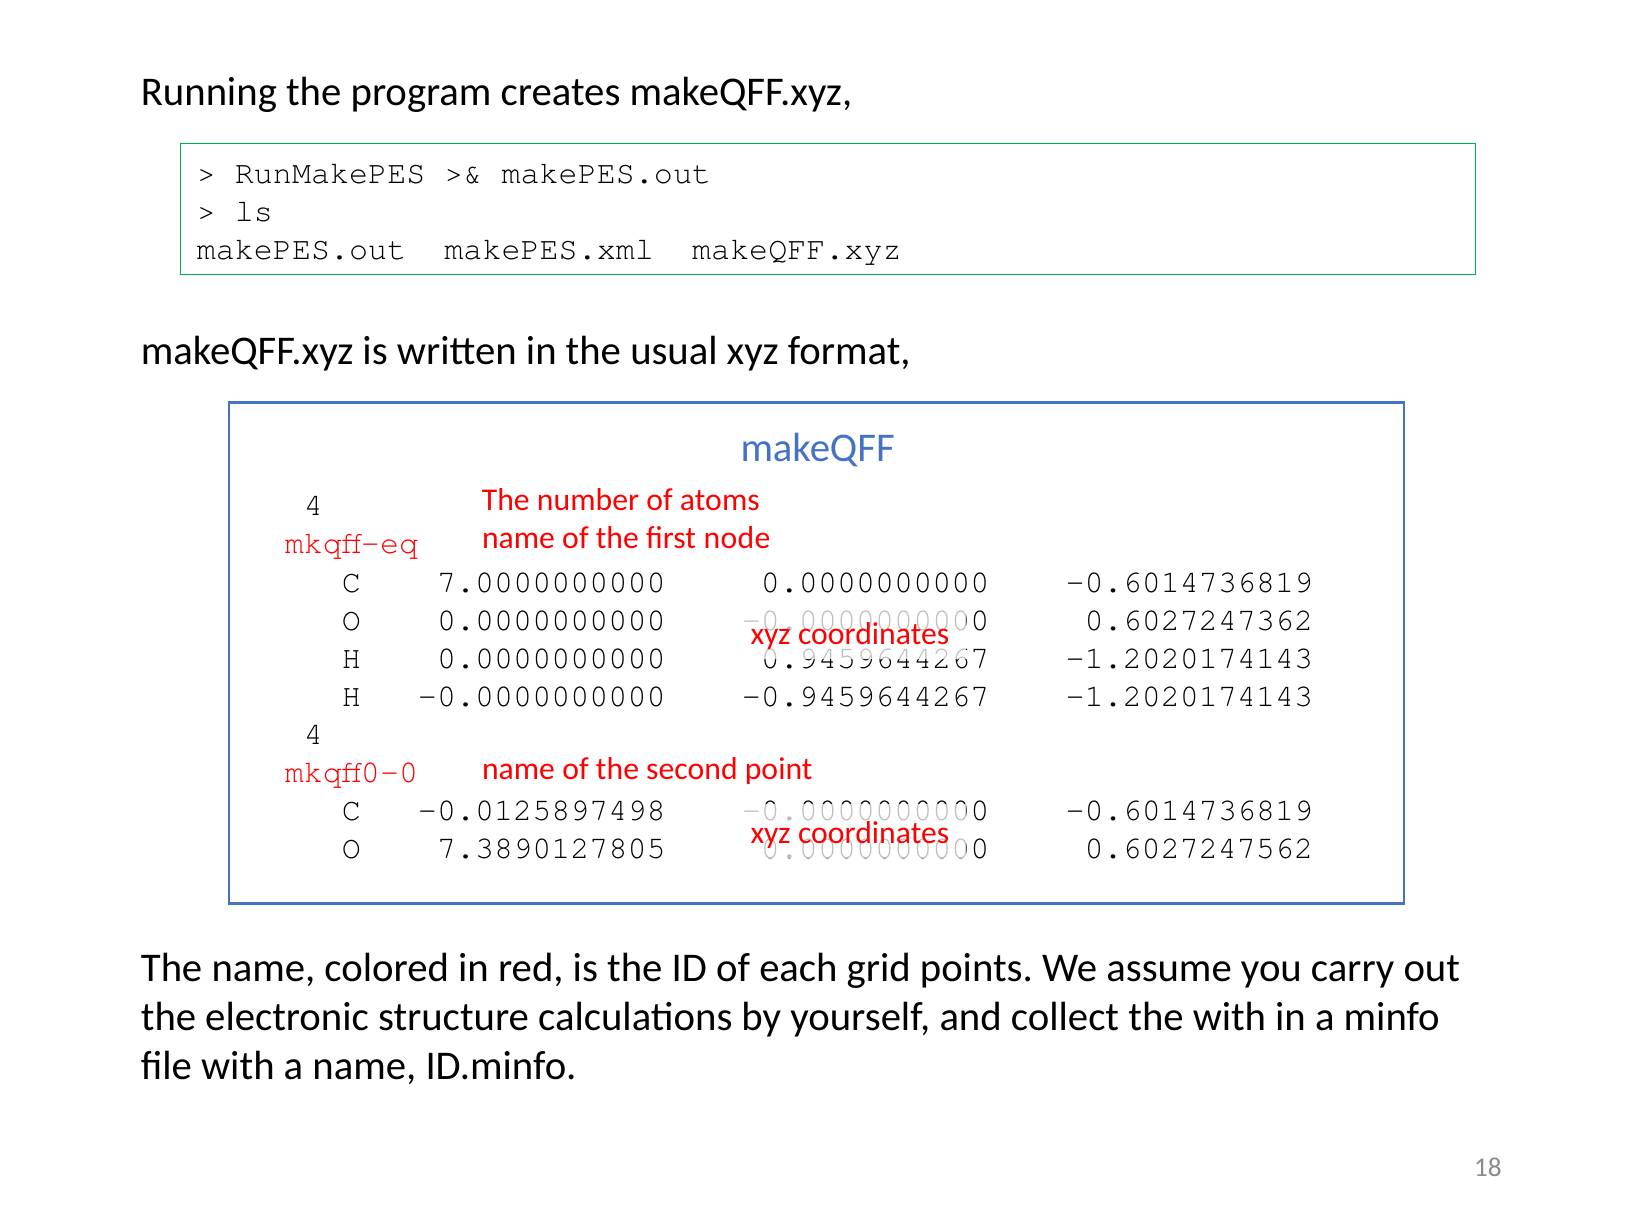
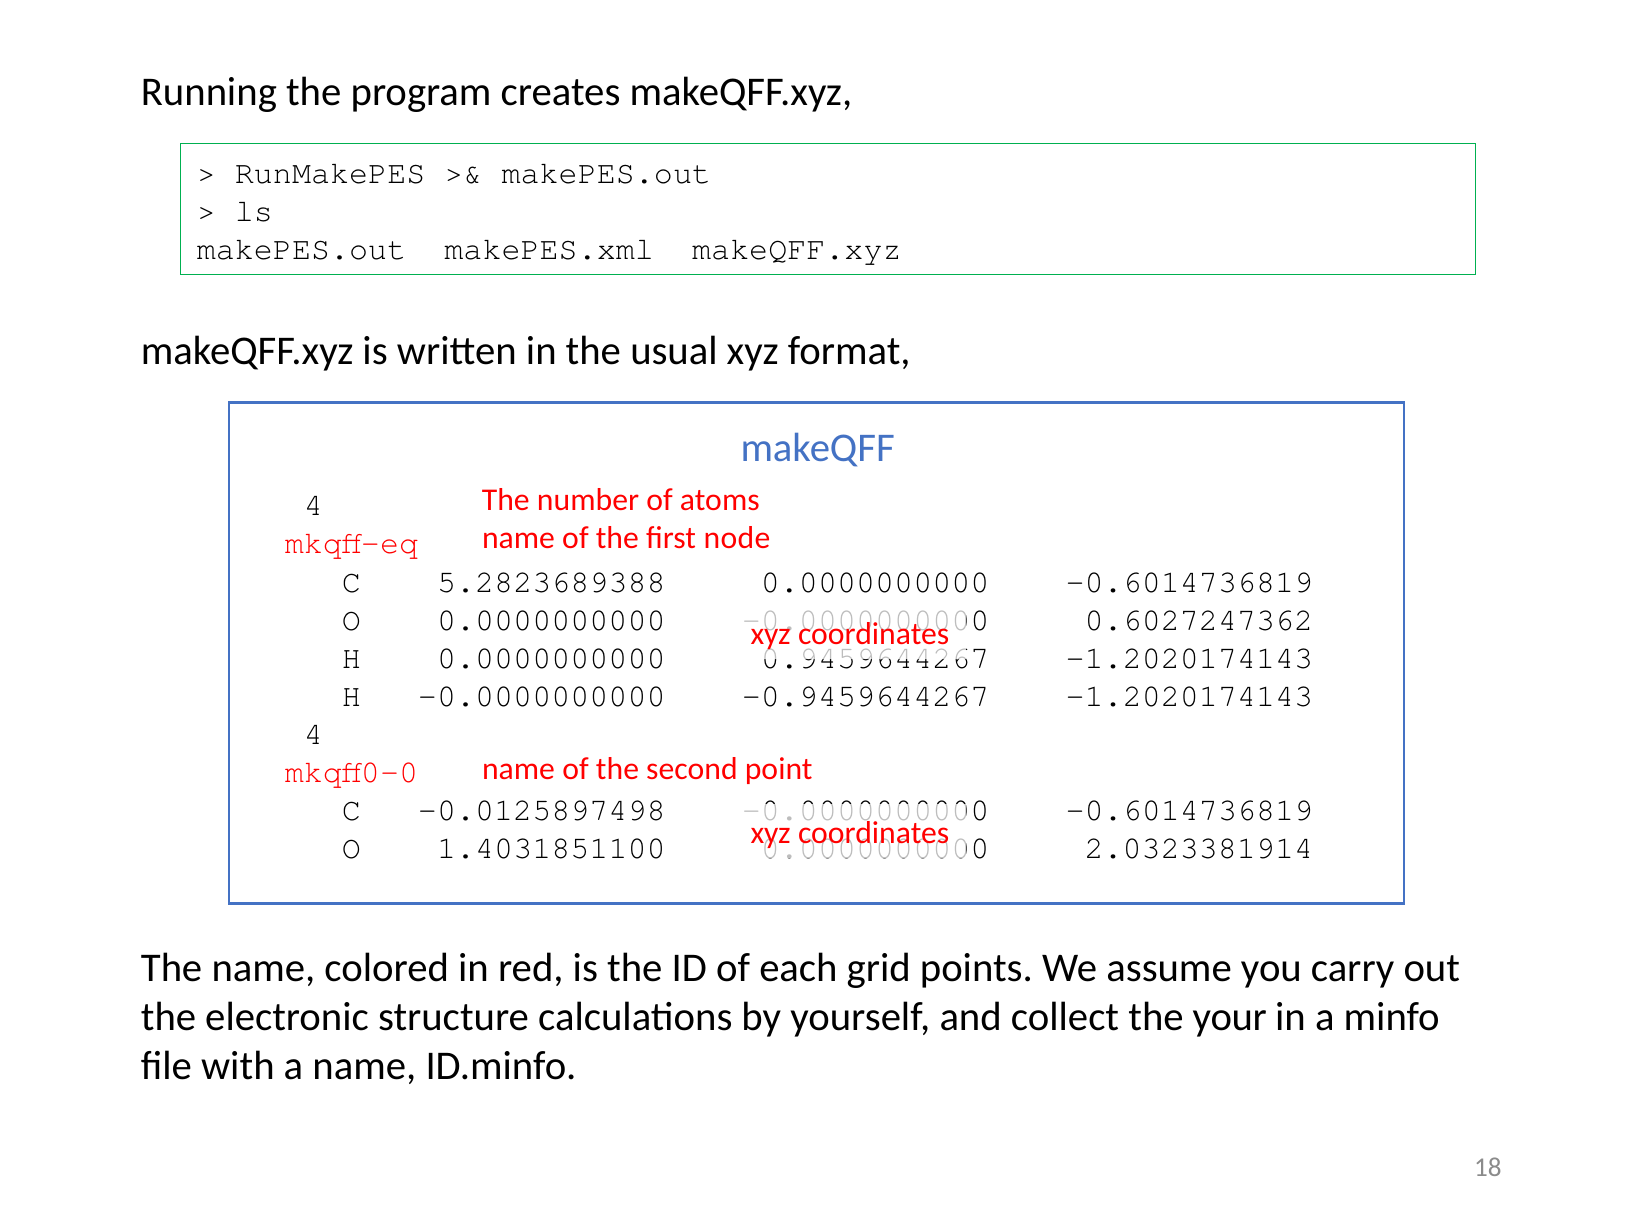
7.0000000000: 7.0000000000 -> 5.2823689388 (551, 581)
7.3890127805: 7.3890127805 -> 1.4031851100 (551, 848)
0.6027247562: 0.6027247562 -> 2.0323381914 (1199, 848)
the with: with -> your (1230, 1016)
